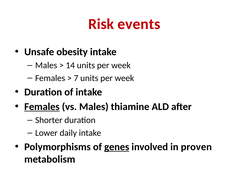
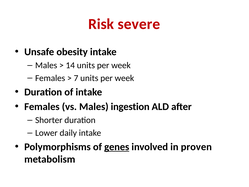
events: events -> severe (139, 24)
Females underline: present -> none (42, 107)
thiamine: thiamine -> ingestion (130, 107)
